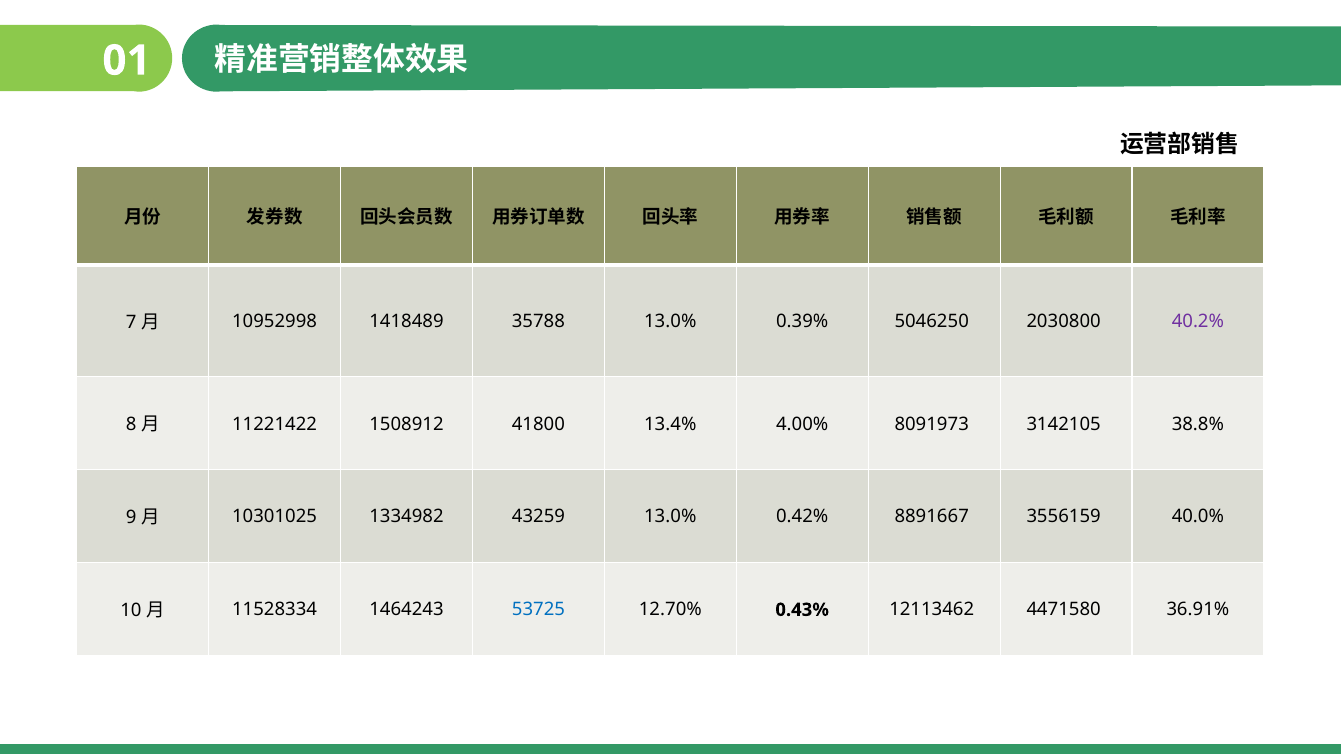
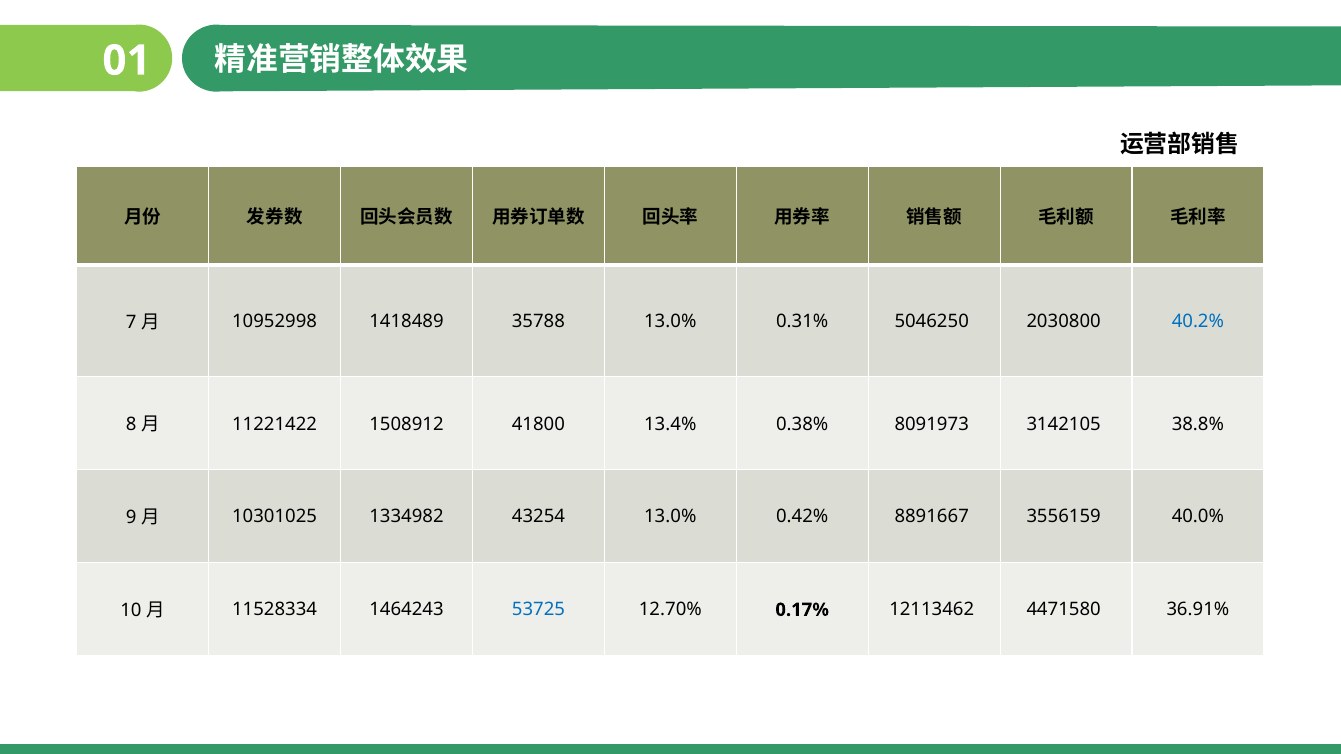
0.39%: 0.39% -> 0.31% (802, 322)
40.2% colour: purple -> blue (1198, 322)
4.00%: 4.00% -> 0.38% (802, 424)
43259: 43259 -> 43254 (538, 517)
0.43%: 0.43% -> 0.17% (802, 610)
